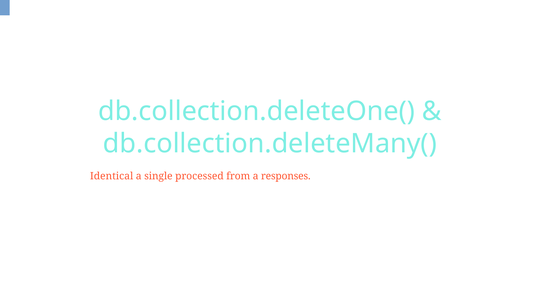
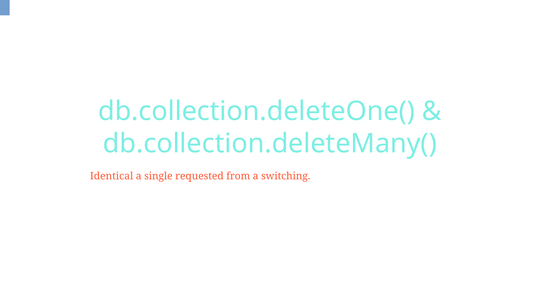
processed: processed -> requested (199, 176)
responses: responses -> switching (286, 176)
